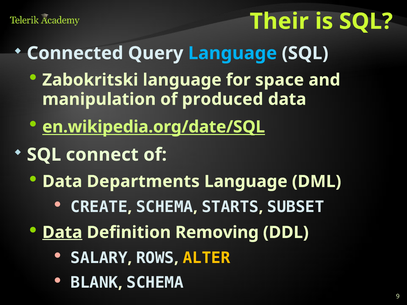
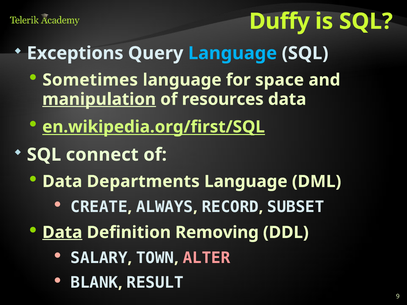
Their: Their -> Duffy (279, 21)
Connected: Connected -> Exceptions (75, 53)
Zabokritski: Zabokritski -> Sometimes (90, 80)
manipulation underline: none -> present (99, 99)
produced: produced -> resources (223, 99)
en.wikipedia.org/date/SQL: en.wikipedia.org/date/SQL -> en.wikipedia.org/first/SQL (154, 127)
SCHEMA: SCHEMA -> ALWAYS (165, 207)
STARTS: STARTS -> RECORD (230, 207)
ROWS: ROWS -> TOWN (155, 258)
ALTER colour: yellow -> pink (206, 258)
SCHEMA: SCHEMA -> RESULT (155, 283)
